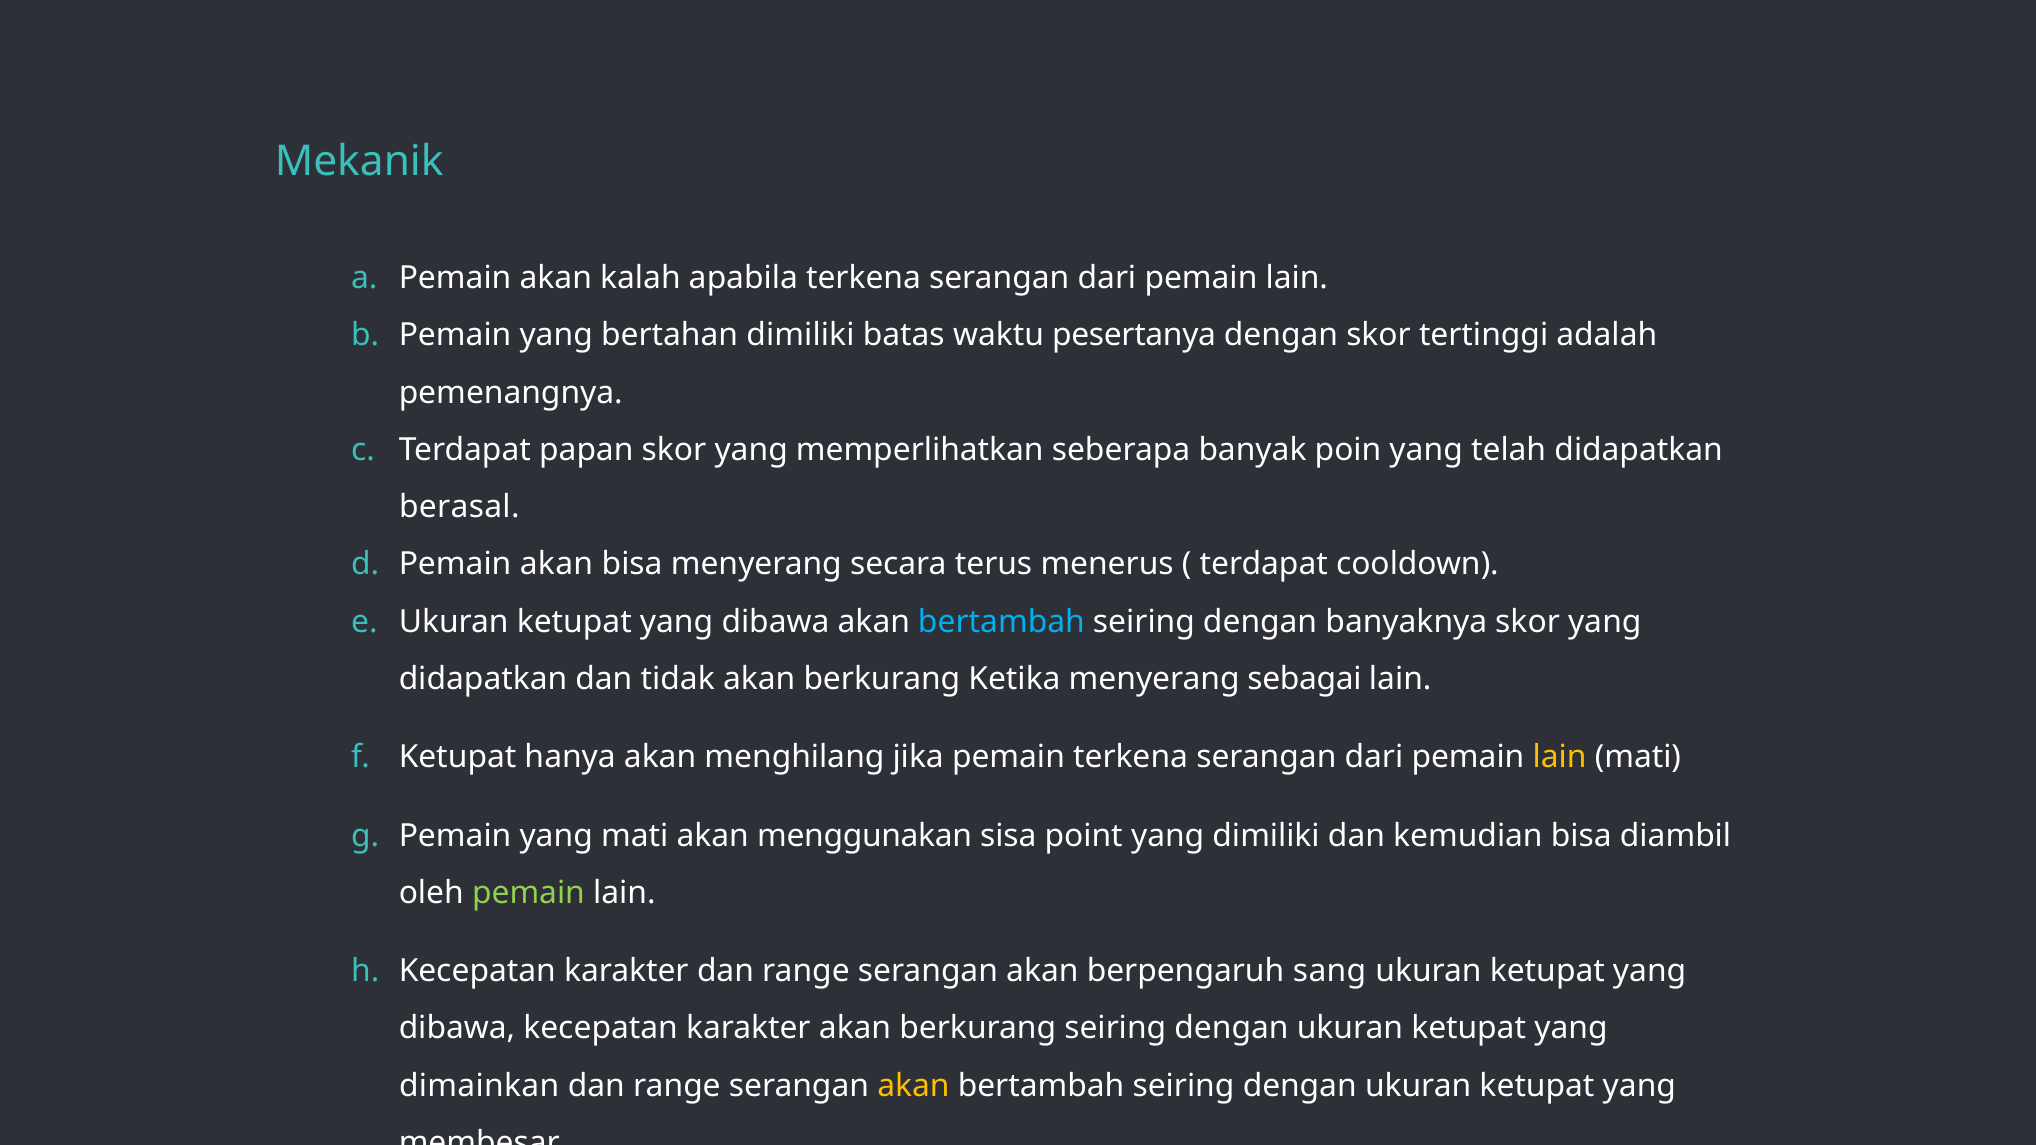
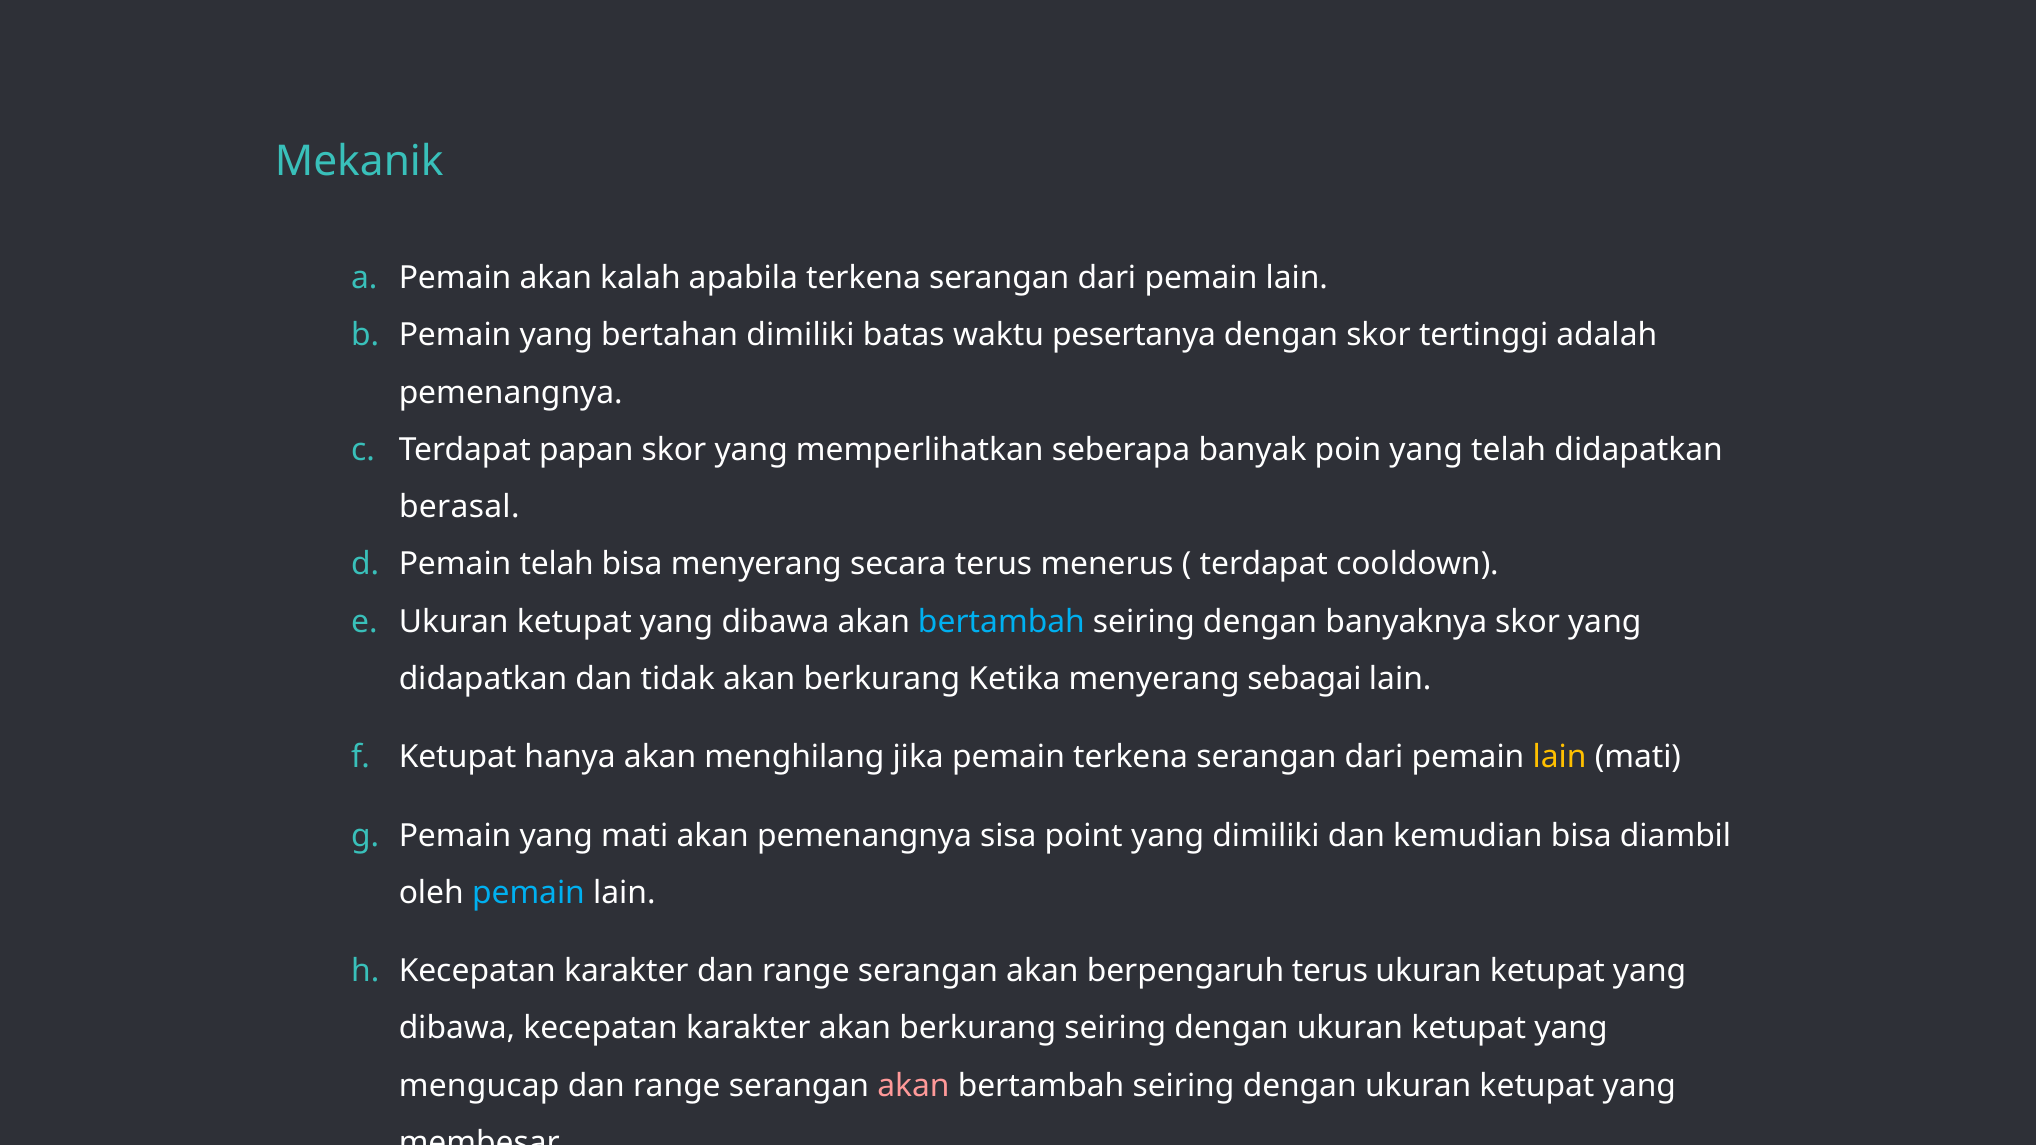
akan: akan -> telah (557, 564)
akan menggunakan: menggunakan -> pemenangnya (864, 836)
pemain colour: light green -> light blue (528, 893)
berpengaruh sang: sang -> terus (1330, 971)
dimainkan: dimainkan -> mengucap (479, 1086)
akan colour: yellow -> pink (913, 1086)
